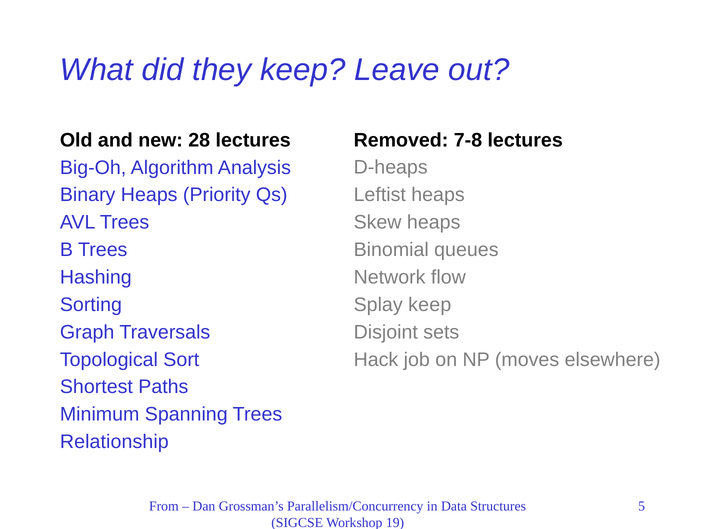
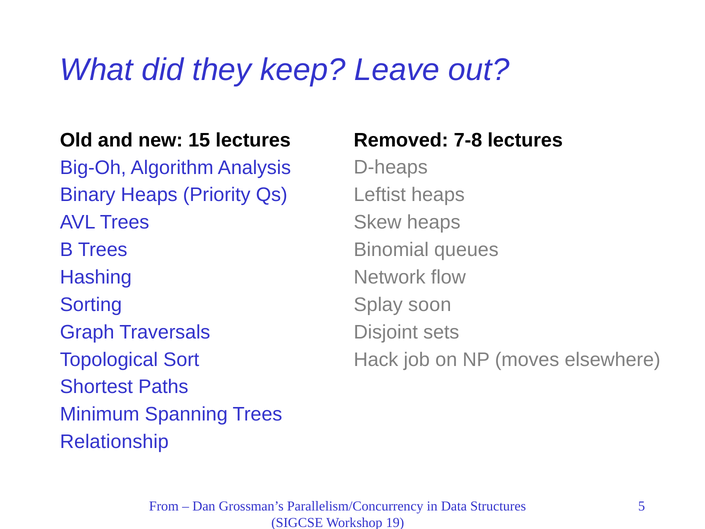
28: 28 -> 15 (199, 140)
Splay keep: keep -> soon (430, 305)
